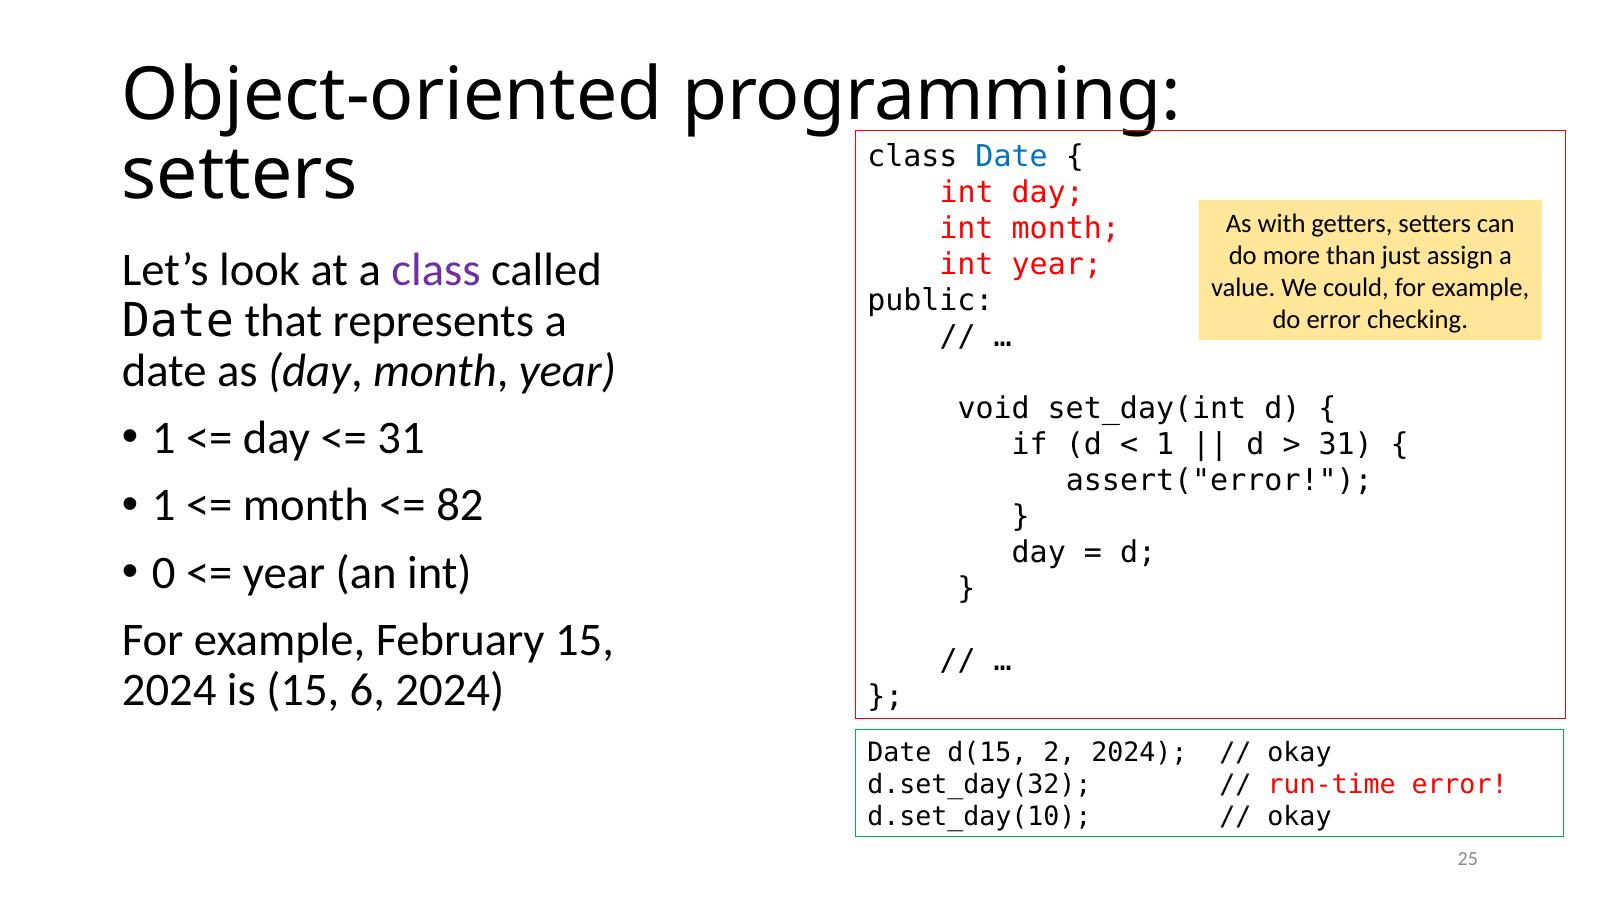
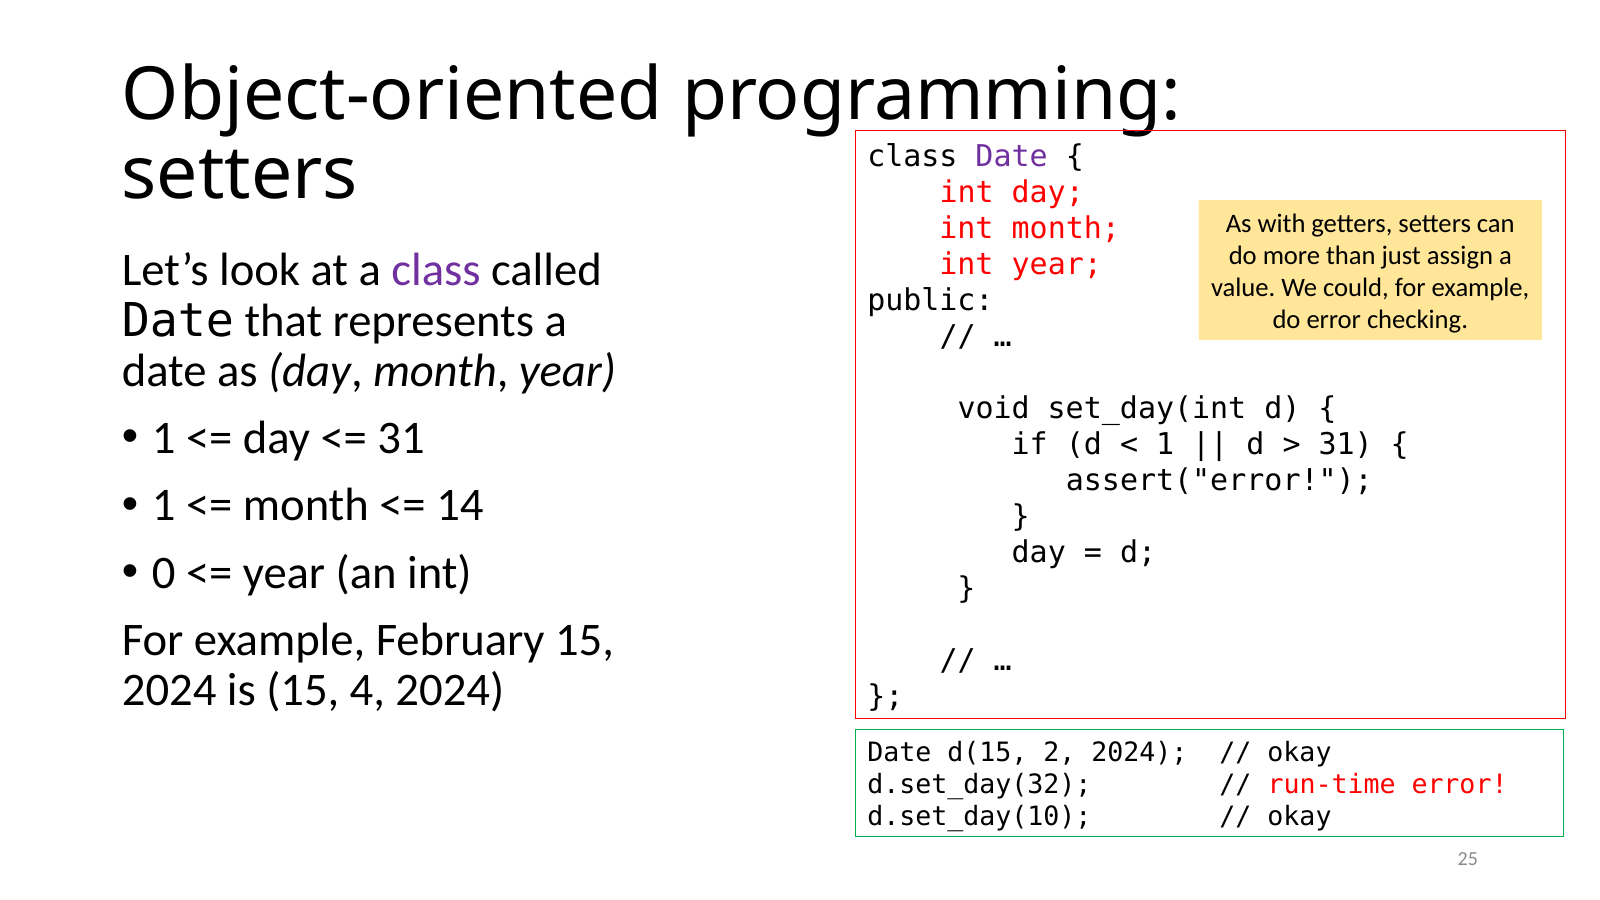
Date colour: blue -> purple (1012, 157)
82: 82 -> 14 (460, 506)
6: 6 -> 4 (367, 690)
